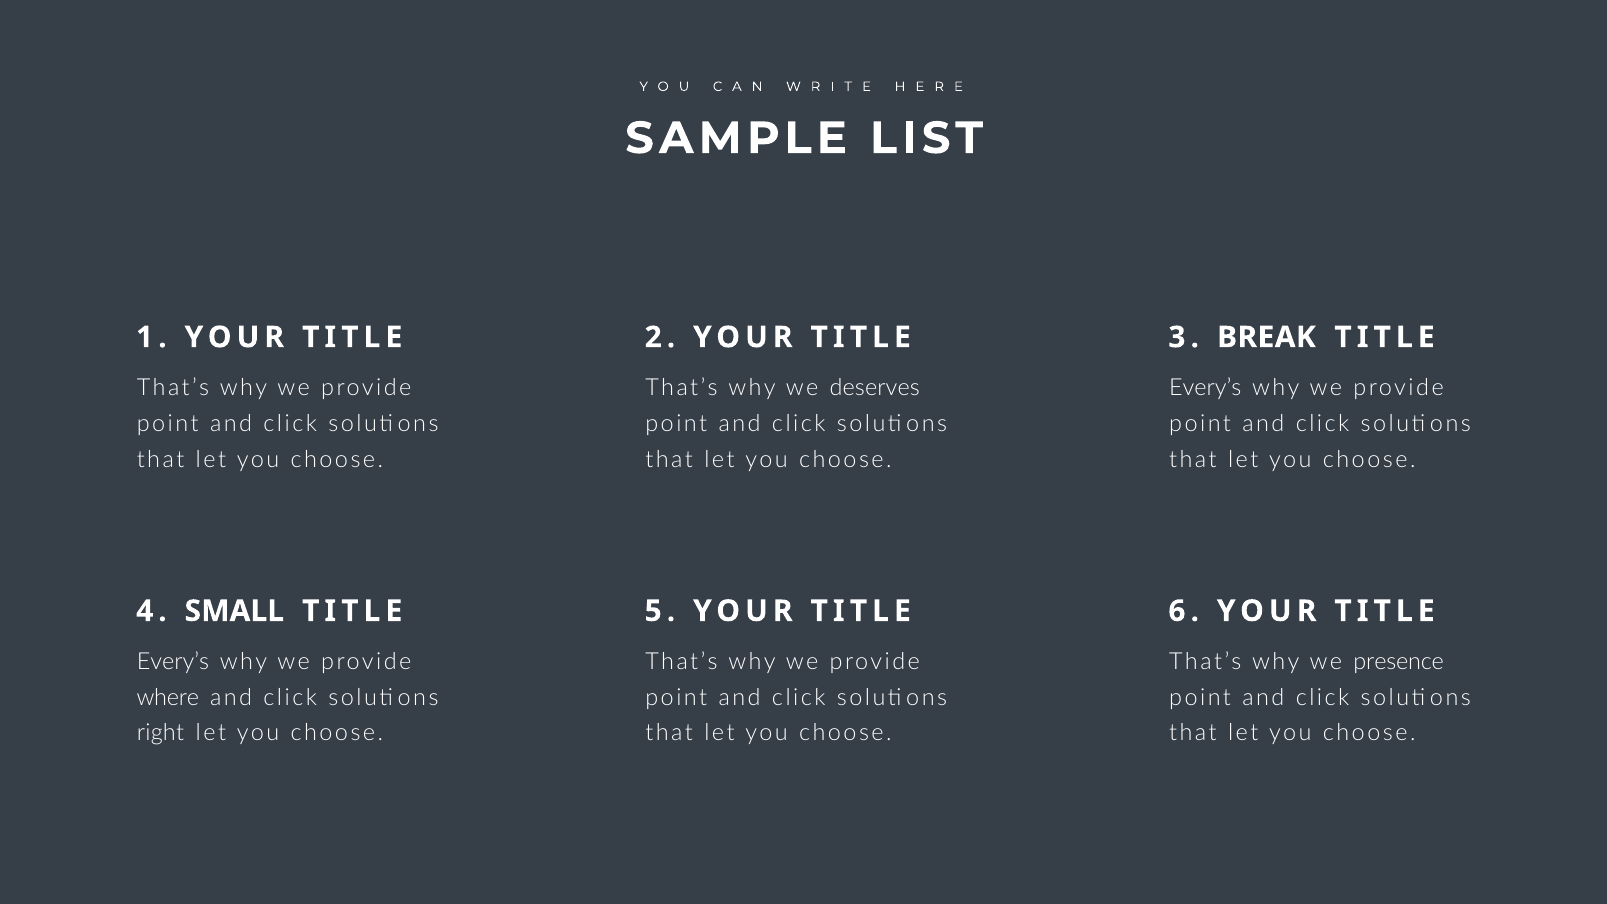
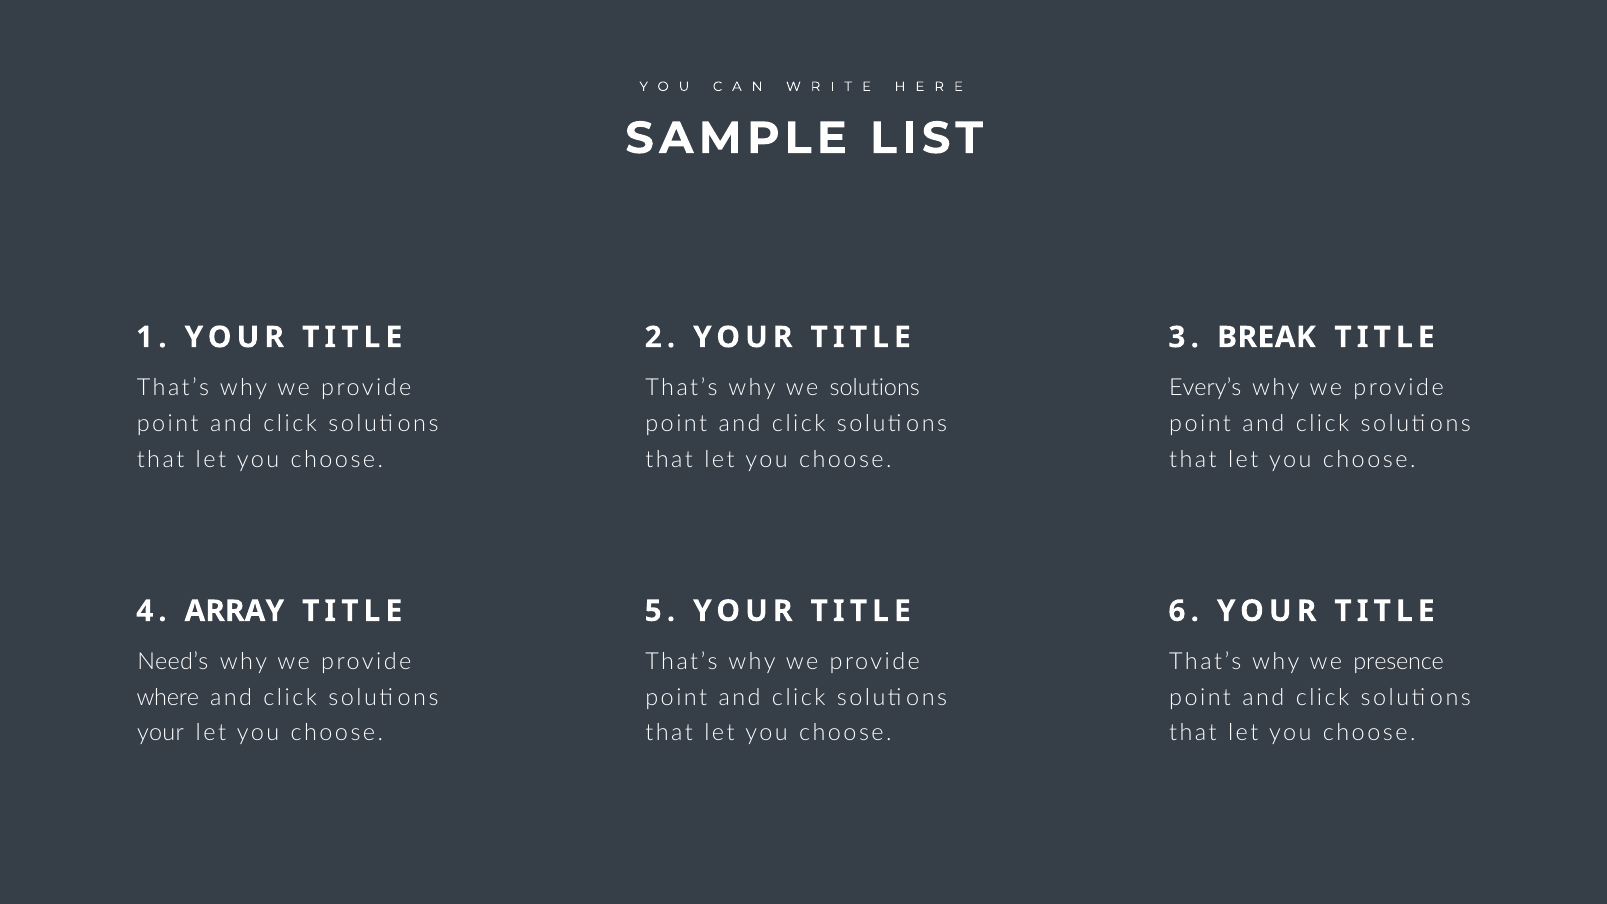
we deserves: deserves -> solutions (875, 388)
SMALL: SMALL -> ARRAY (234, 611)
Every’s: Every’s -> Need’s (173, 661)
right: right -> your (160, 733)
